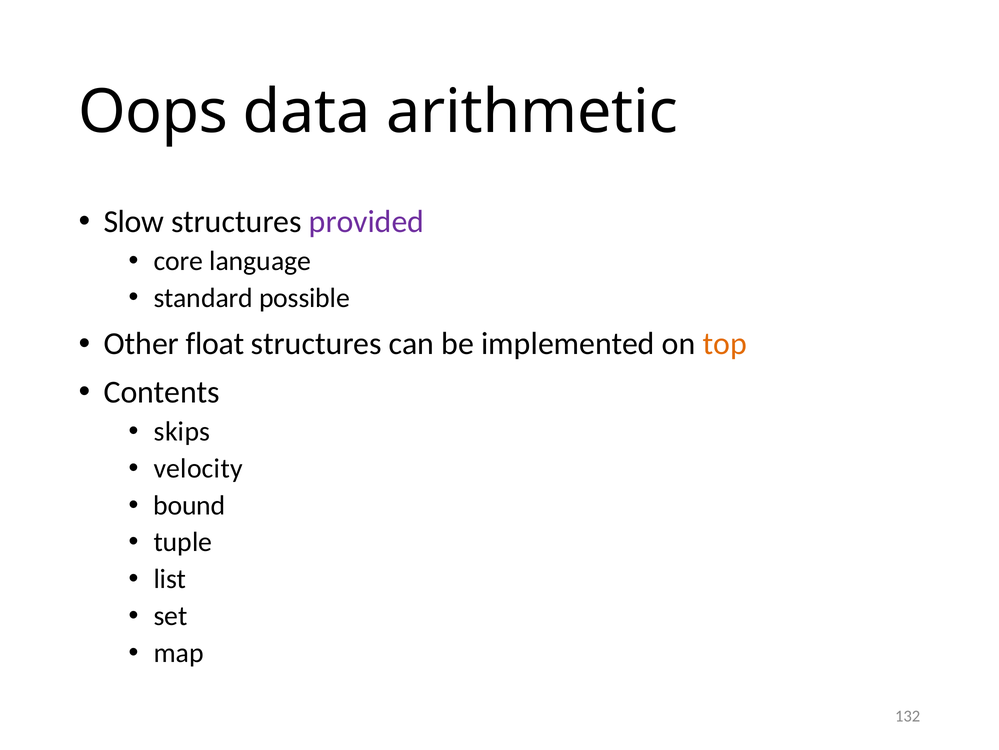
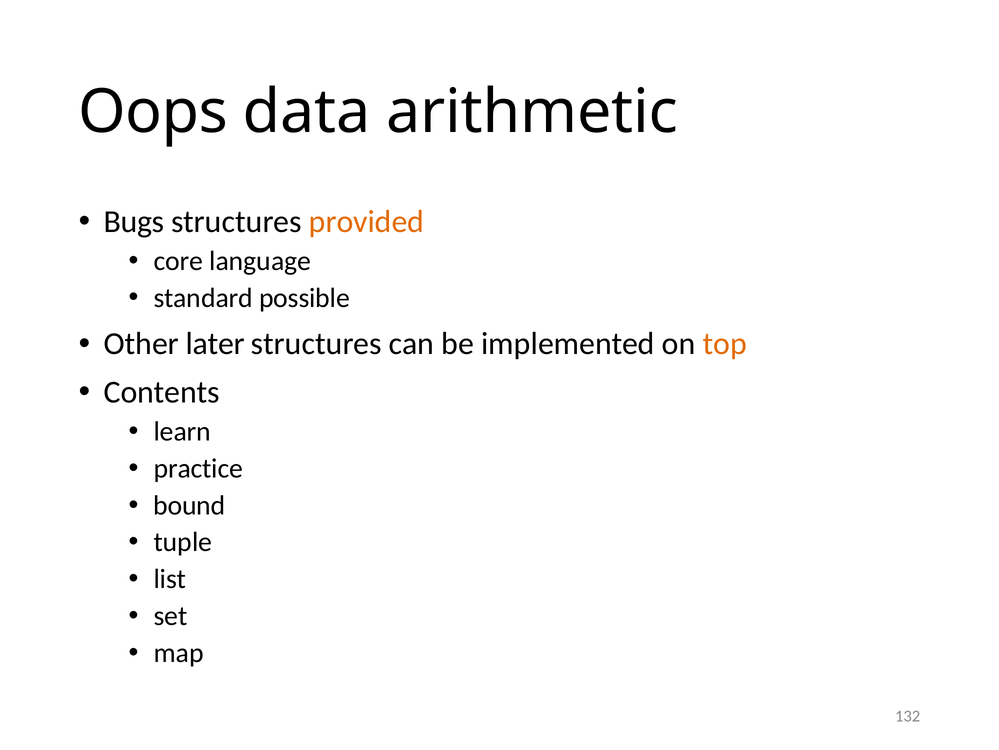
Slow: Slow -> Bugs (134, 221)
provided colour: purple -> orange (367, 221)
float: float -> later (215, 344)
skips: skips -> learn (182, 431)
velocity: velocity -> practice (198, 468)
